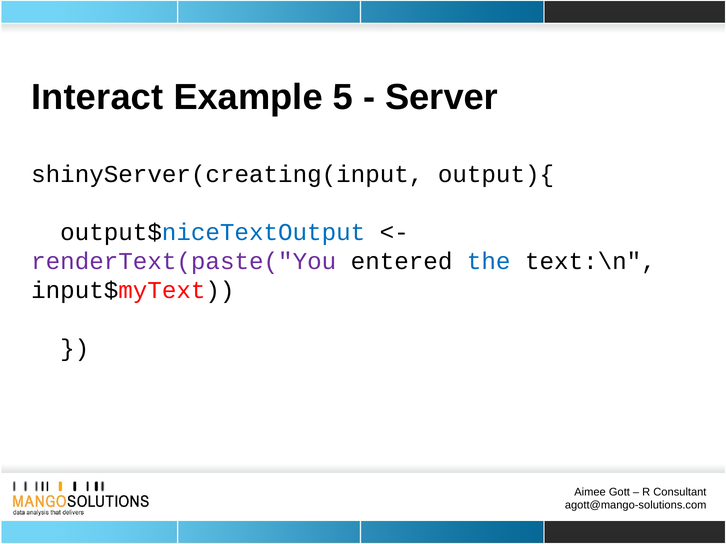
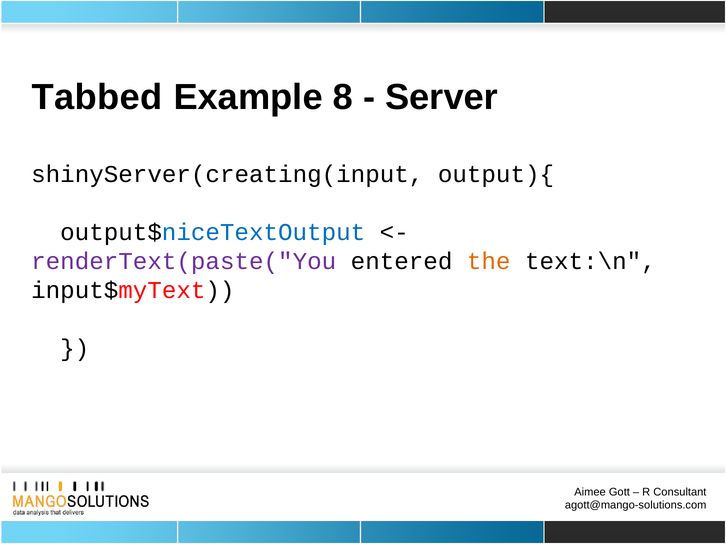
Interact: Interact -> Tabbed (97, 97)
5: 5 -> 8 (343, 97)
the colour: blue -> orange (489, 261)
